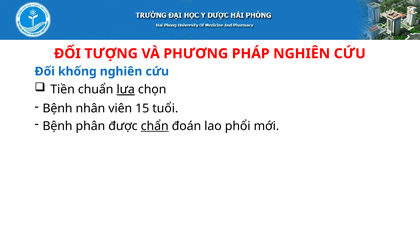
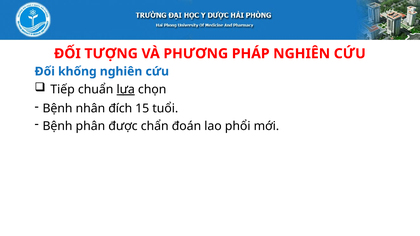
Tiền: Tiền -> Tiếp (63, 90)
viên: viên -> đích (120, 109)
chẩn underline: present -> none (155, 126)
